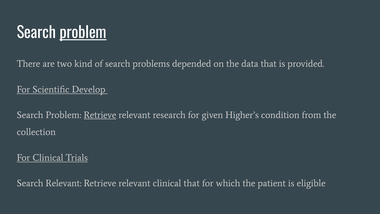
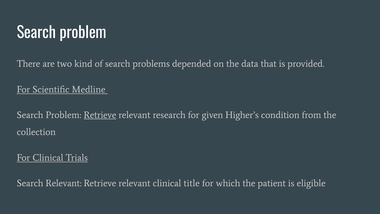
problem underline: present -> none (83, 33)
Develop: Develop -> Medline (89, 89)
clinical that: that -> title (192, 183)
